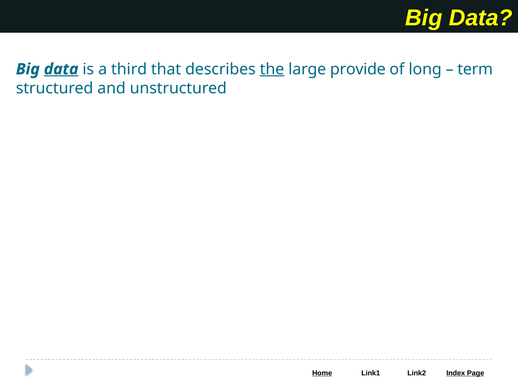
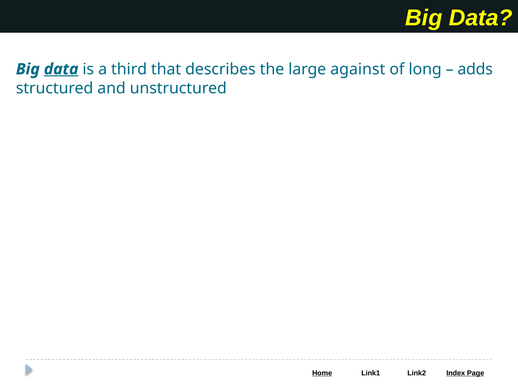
the underline: present -> none (272, 69)
provide: provide -> against (358, 69)
term: term -> adds (475, 69)
